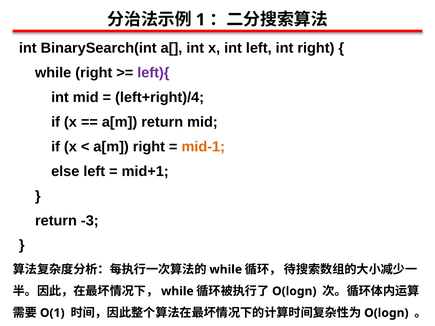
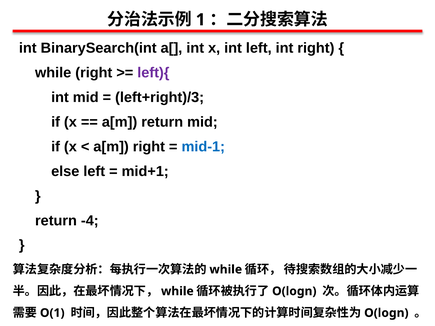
left+right)/4: left+right)/4 -> left+right)/3 (160, 98)
mid-1 colour: orange -> blue (203, 147)
-3: -3 -> -4 (90, 221)
